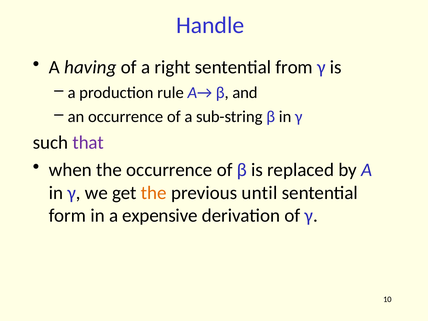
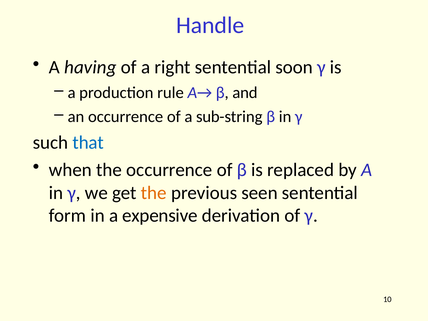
from: from -> soon (294, 67)
that colour: purple -> blue (88, 143)
until: until -> seen (260, 193)
